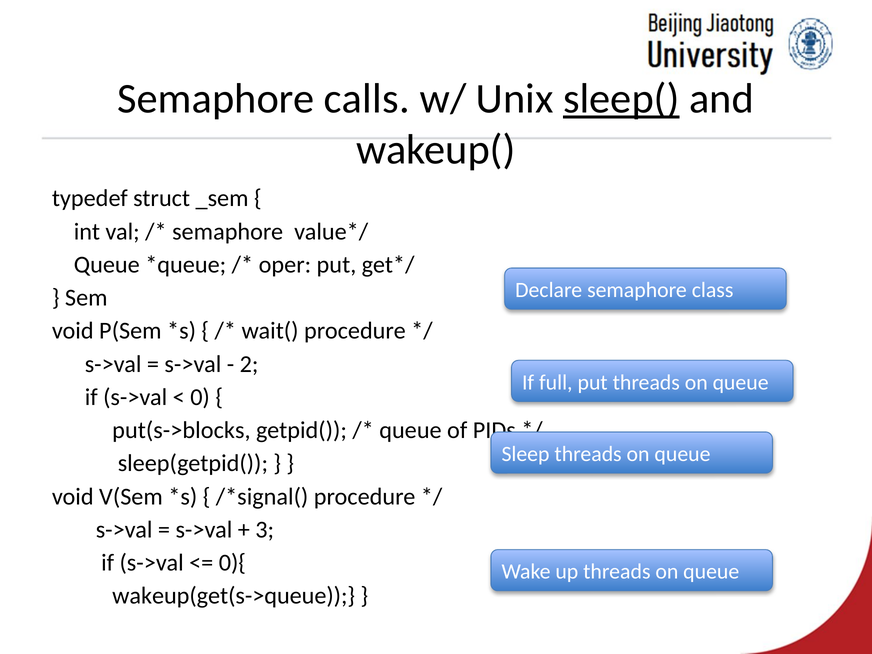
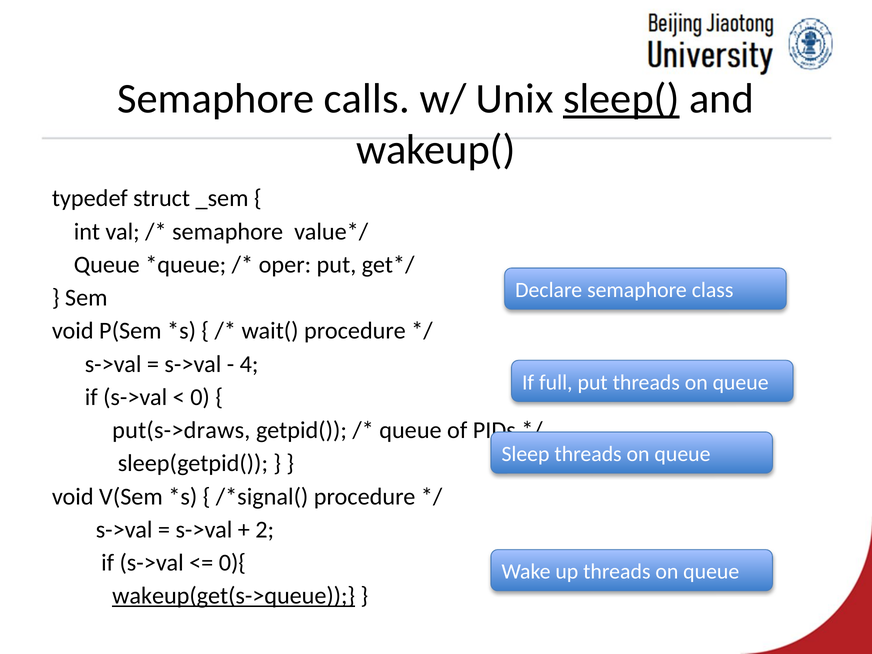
2: 2 -> 4 (249, 364)
put(s->blocks: put(s->blocks -> put(s->draws (181, 430)
3: 3 -> 2 (265, 530)
wakeup(get(s->queue underline: none -> present (234, 596)
